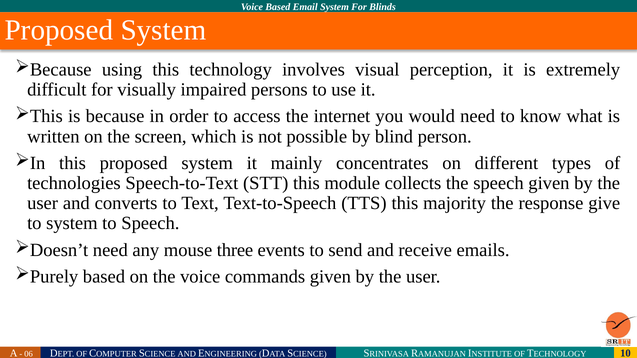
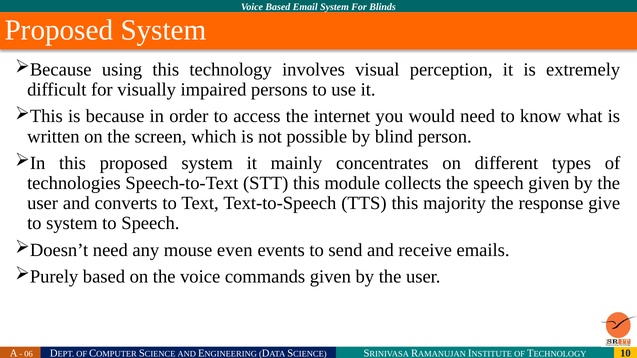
three: three -> even (235, 250)
